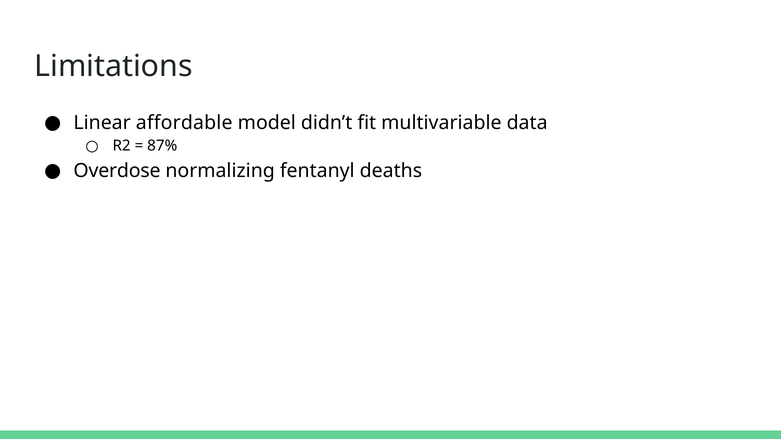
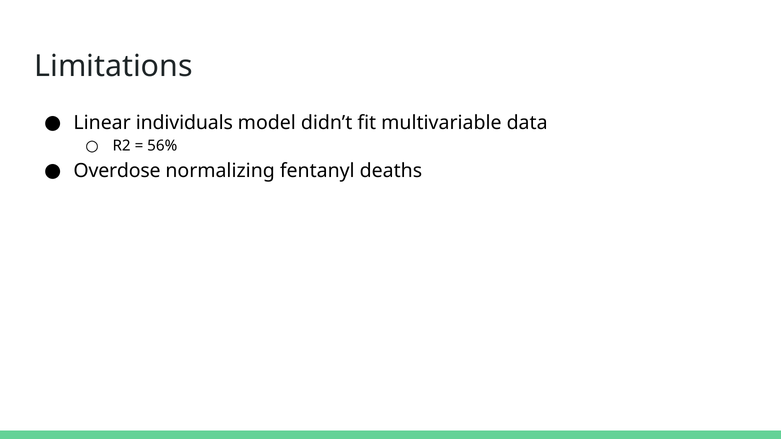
affordable: affordable -> individuals (184, 123)
87%: 87% -> 56% (162, 146)
